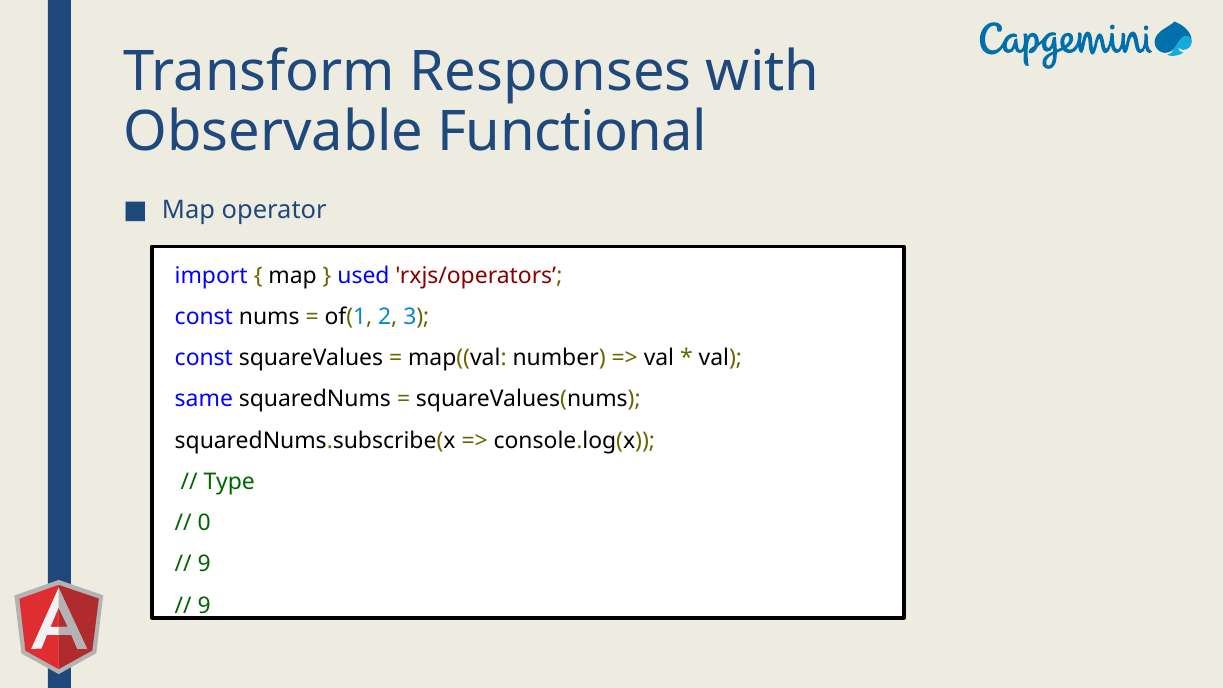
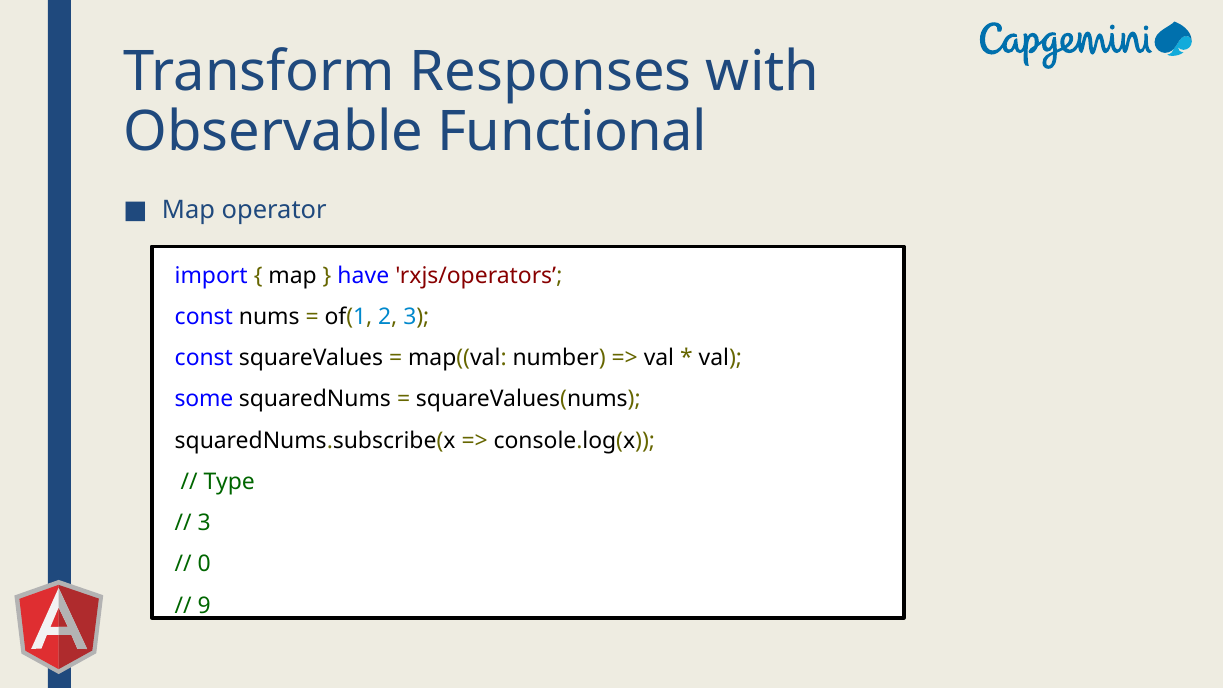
used: used -> have (363, 275)
same: same -> some (204, 399)
0: 0 -> 3 (204, 523)
9: 9 -> 0 (204, 564)
